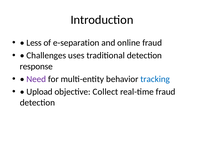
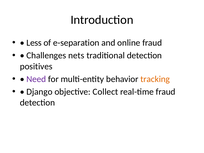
uses: uses -> nets (76, 55)
response: response -> positives (36, 66)
tracking colour: blue -> orange (155, 79)
Upload: Upload -> Django (39, 92)
